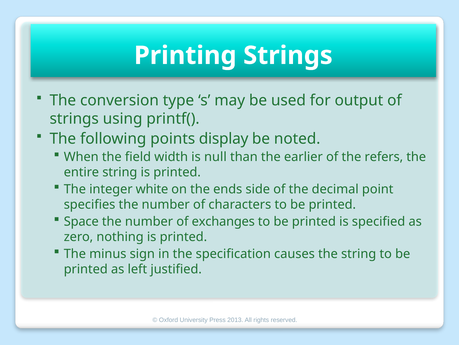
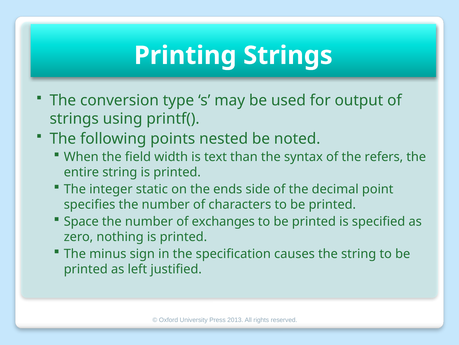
display: display -> nested (224, 139)
null: null -> text (215, 157)
earlier: earlier -> syntax (303, 157)
white: white -> static (152, 189)
